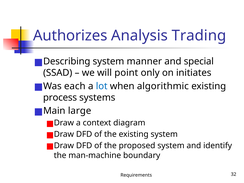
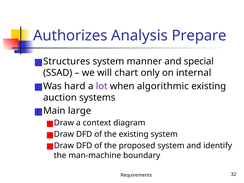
Trading: Trading -> Prepare (199, 36)
Describing: Describing -> Structures (67, 61)
point: point -> chart (126, 73)
initiates: initiates -> internal (194, 73)
each: each -> hard (75, 86)
lot colour: blue -> purple (102, 86)
process: process -> auction (60, 98)
